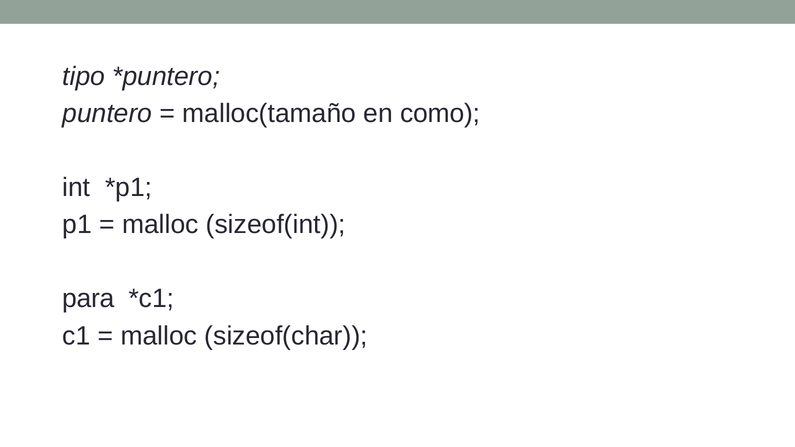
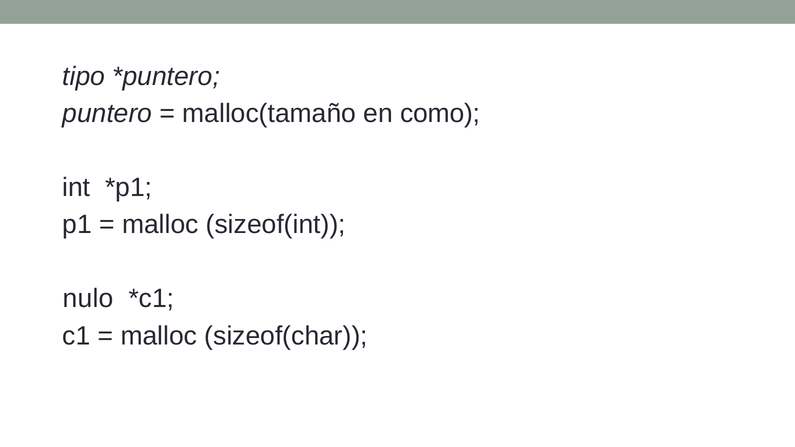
para: para -> nulo (88, 299)
